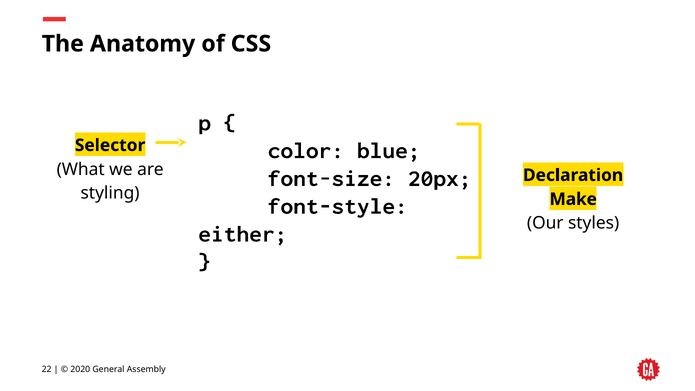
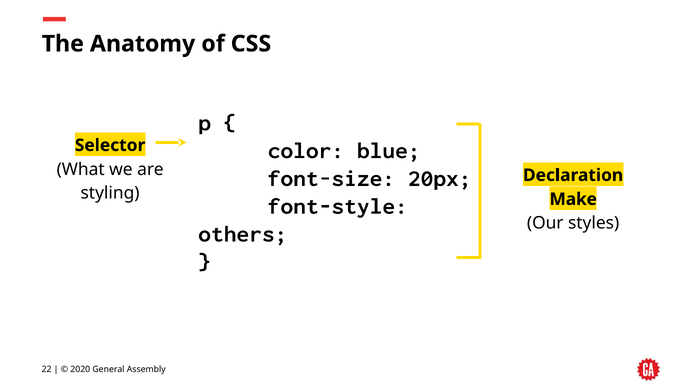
either: either -> others (243, 234)
